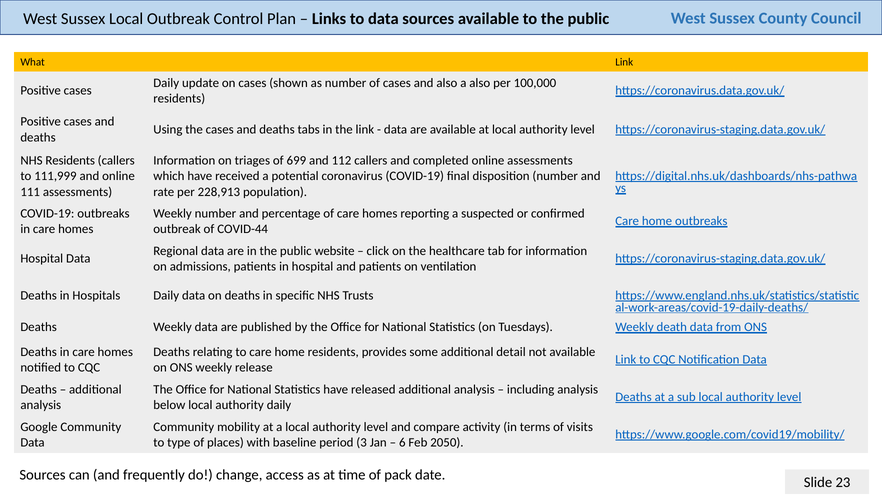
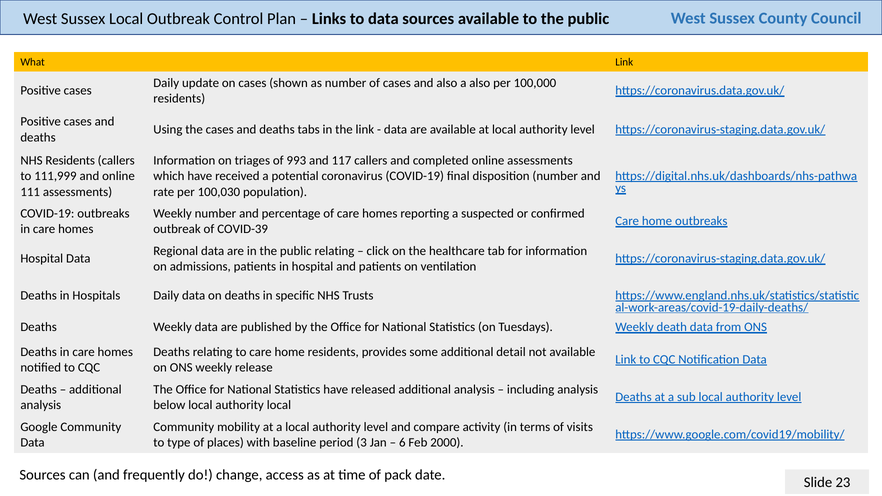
699: 699 -> 993 (296, 161)
112: 112 -> 117 (341, 161)
228,913: 228,913 -> 100,030 (219, 192)
COVID-44: COVID-44 -> COVID-39 (243, 229)
public website: website -> relating (334, 251)
authority daily: daily -> local (279, 405)
2050: 2050 -> 2000 (447, 443)
